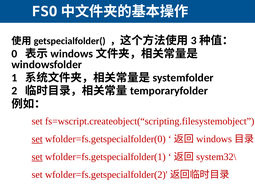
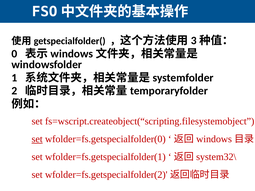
set underline: present -> none (37, 157)
